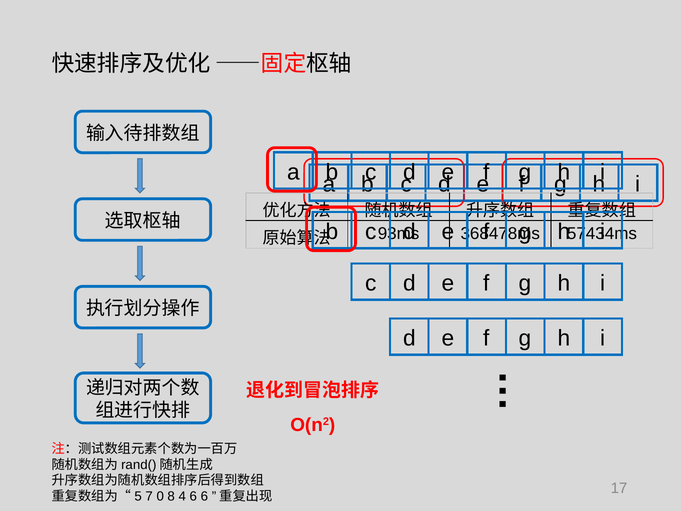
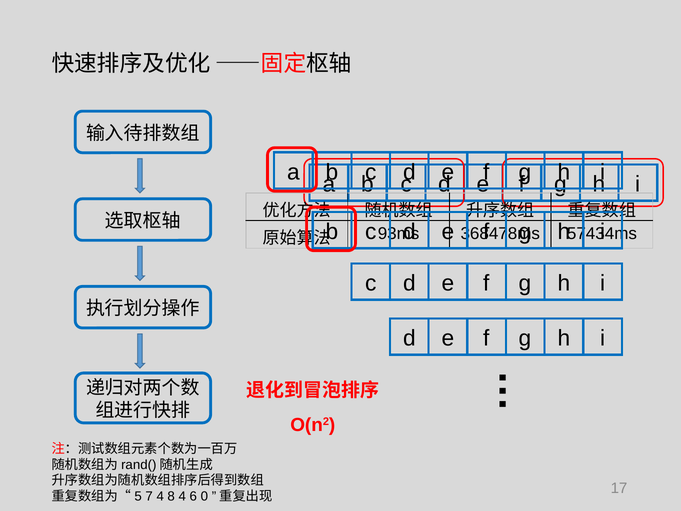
7 0: 0 -> 4 (160, 496)
6 6: 6 -> 0 (204, 496)
